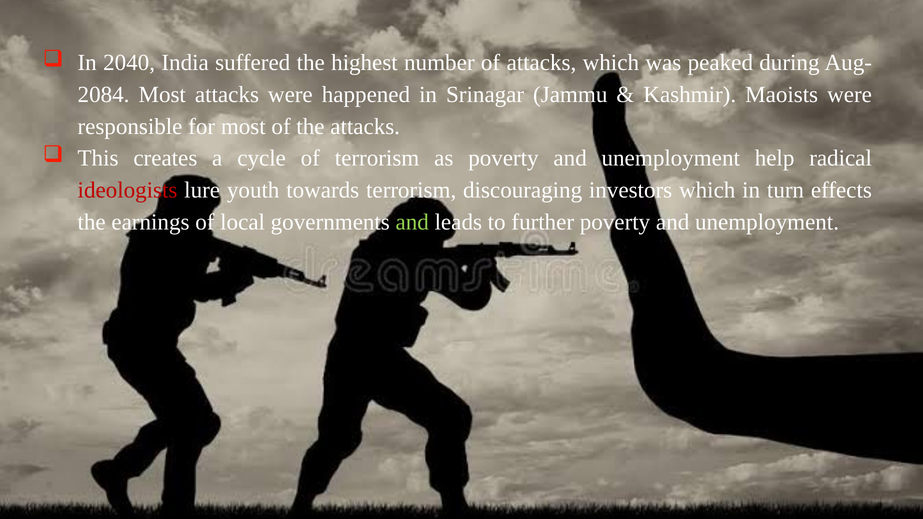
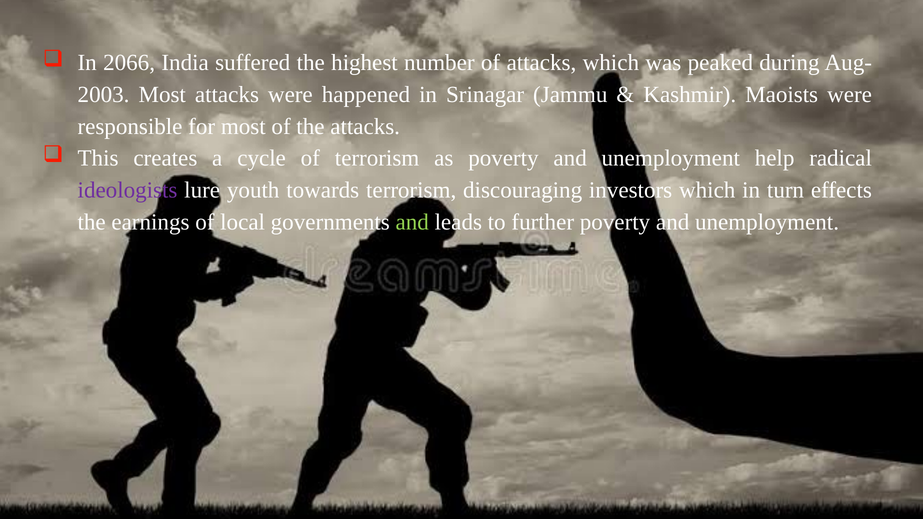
2040: 2040 -> 2066 (129, 63)
2084: 2084 -> 2003 (104, 95)
ideologists colour: red -> purple (128, 190)
